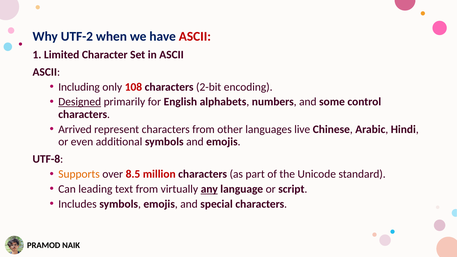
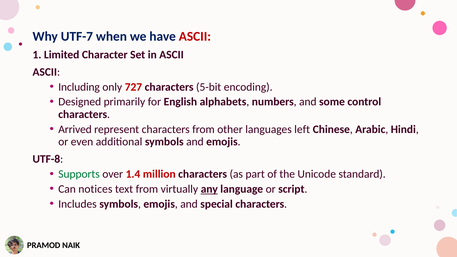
UTF-2: UTF-2 -> UTF-7 (77, 36)
108: 108 -> 727 (133, 87)
2-bit: 2-bit -> 5-bit (209, 87)
Designed underline: present -> none (80, 102)
live: live -> left (302, 129)
Supports colour: orange -> green (79, 174)
8.5: 8.5 -> 1.4 (133, 174)
leading: leading -> notices (95, 189)
